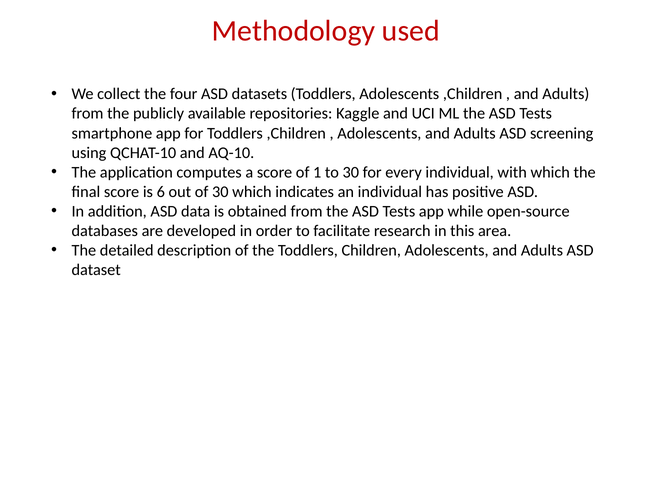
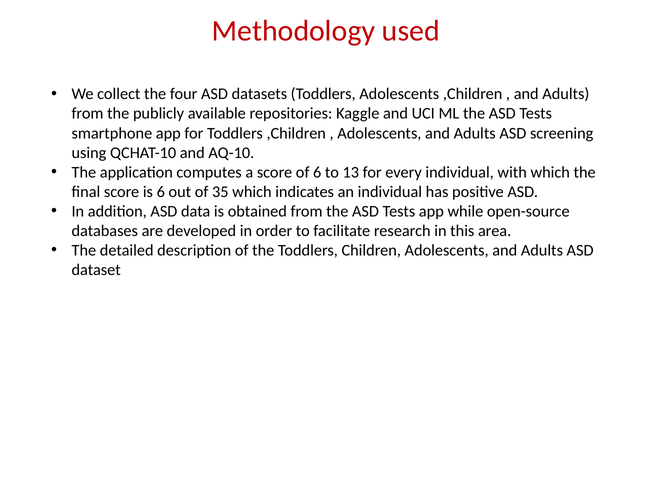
of 1: 1 -> 6 (317, 172)
to 30: 30 -> 13 (351, 172)
of 30: 30 -> 35 (220, 192)
